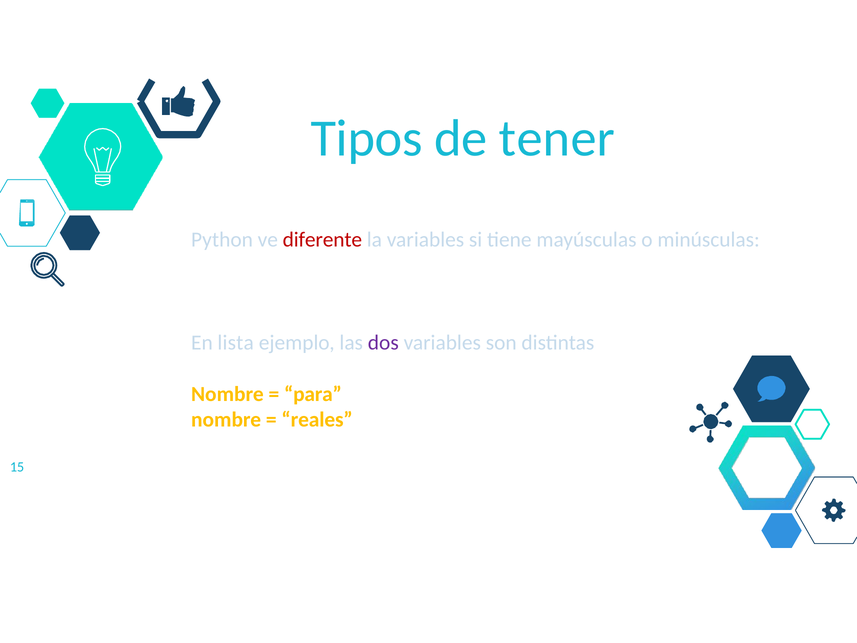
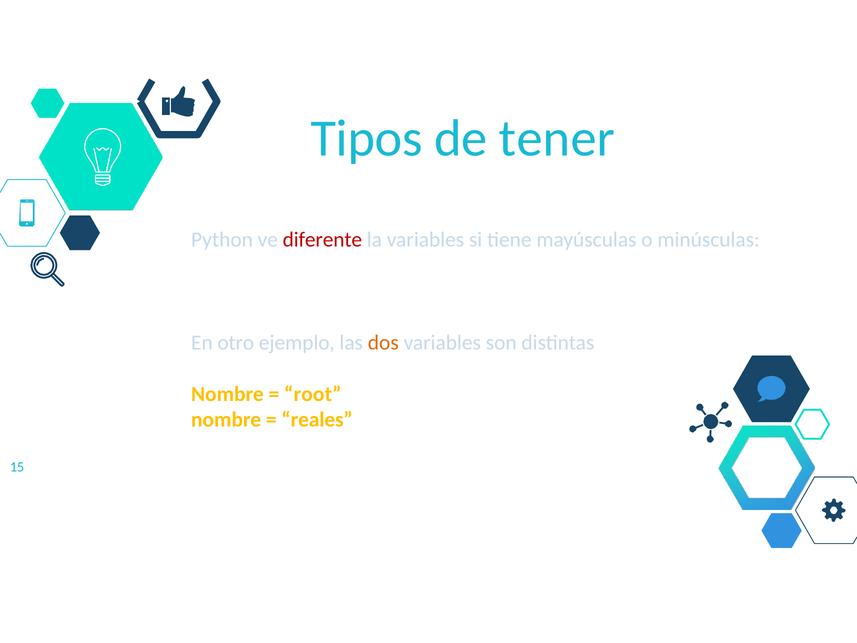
lista: lista -> otro (236, 342)
dos colour: purple -> orange (383, 342)
para: para -> root (313, 394)
